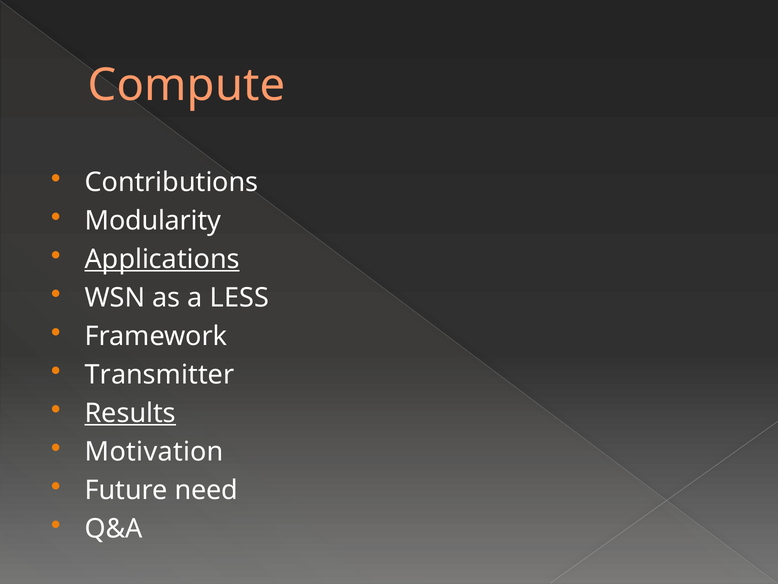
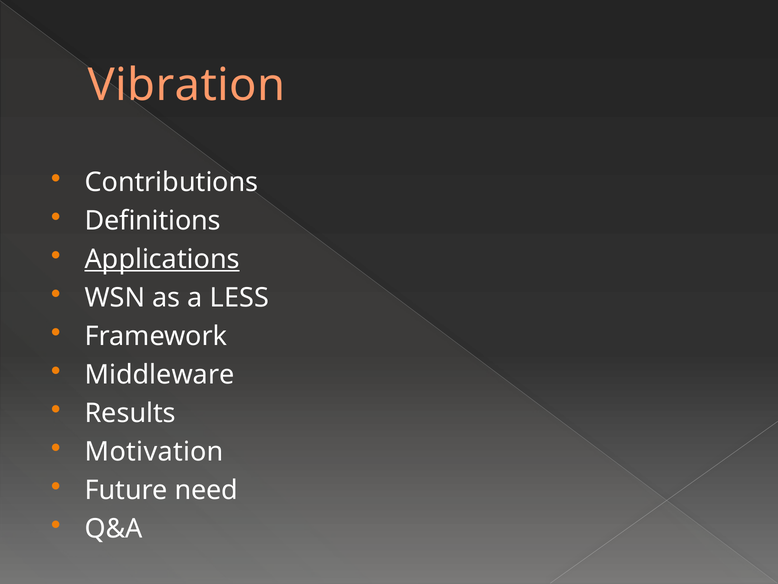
Compute: Compute -> Vibration (187, 85)
Modularity: Modularity -> Definitions (153, 221)
Transmitter: Transmitter -> Middleware (160, 374)
Results underline: present -> none (130, 413)
